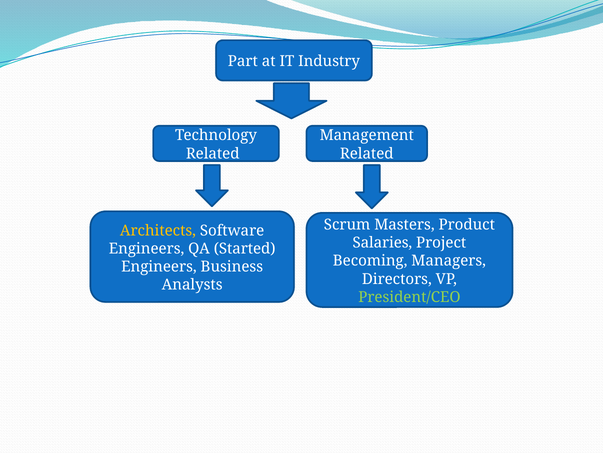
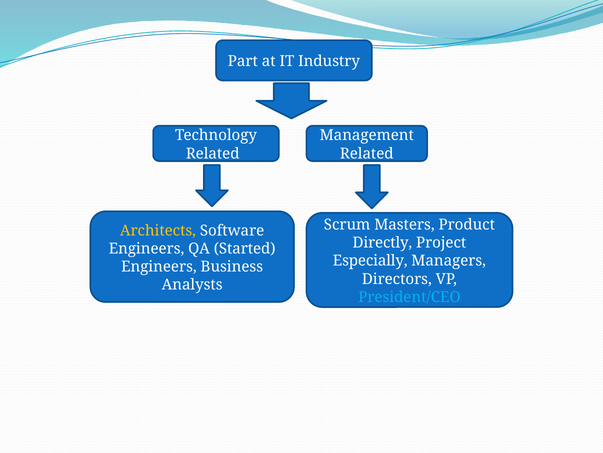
Salaries: Salaries -> Directly (382, 242)
Becoming: Becoming -> Especially (370, 261)
President/CEO colour: light green -> light blue (409, 297)
